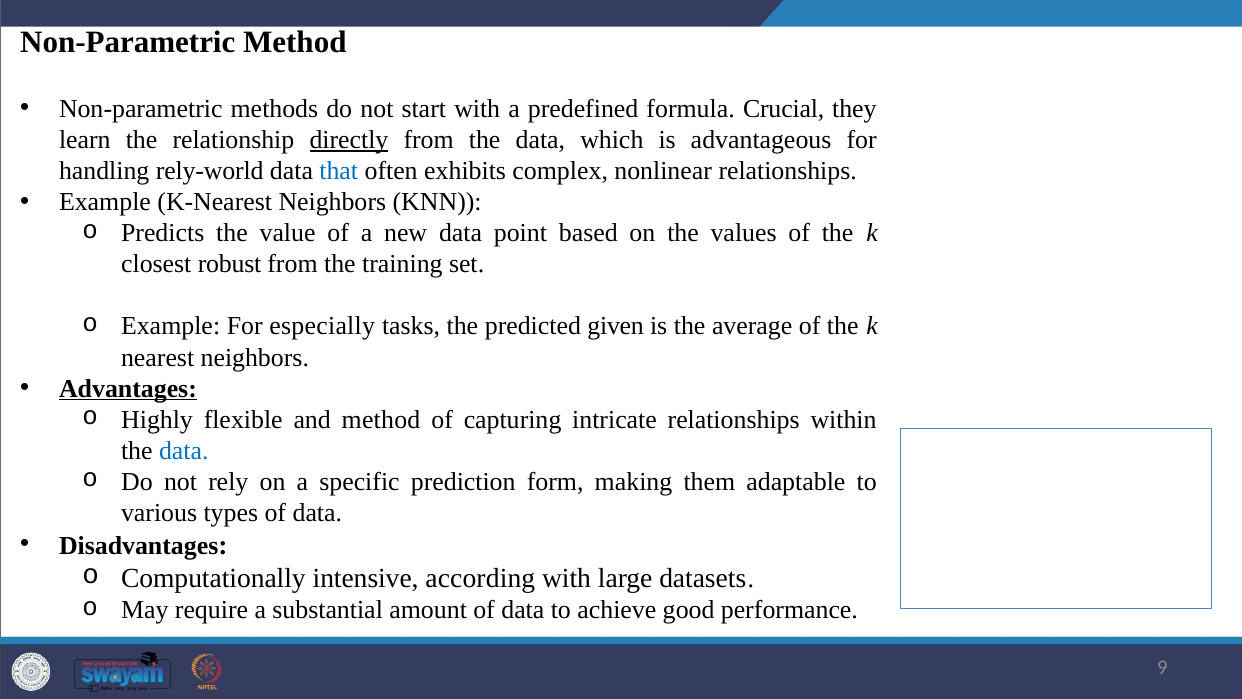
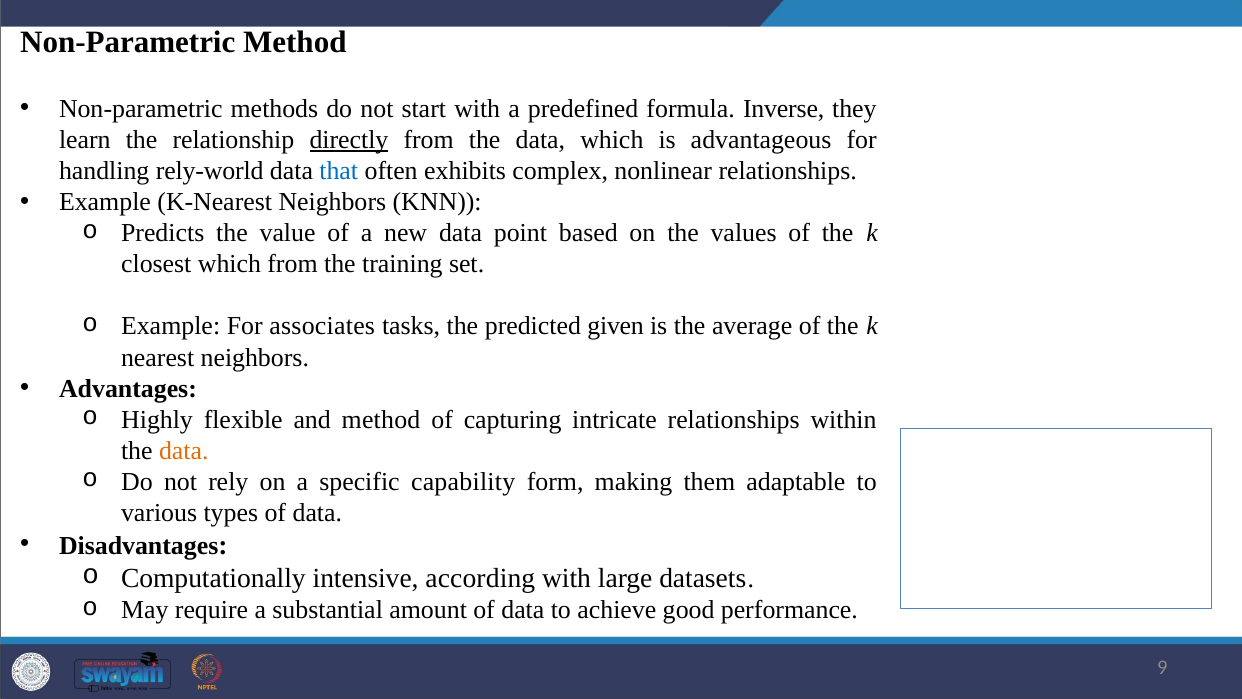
Crucial: Crucial -> Inverse (784, 109)
closest robust: robust -> which (229, 264)
especially: especially -> associates (322, 326)
Advantages underline: present -> none (128, 388)
data colour: blue -> orange (184, 450)
prediction: prediction -> capability (463, 482)
